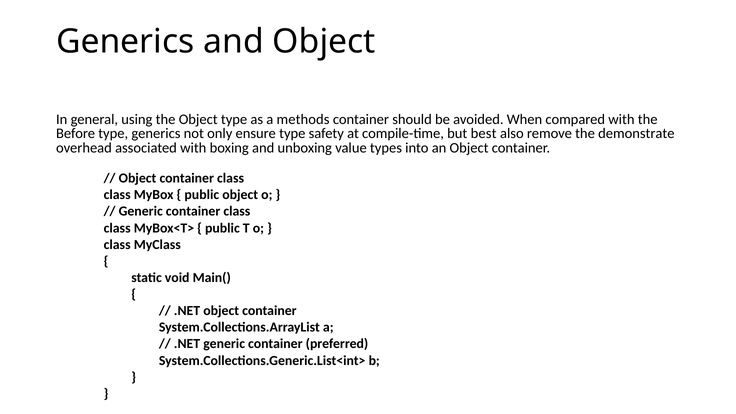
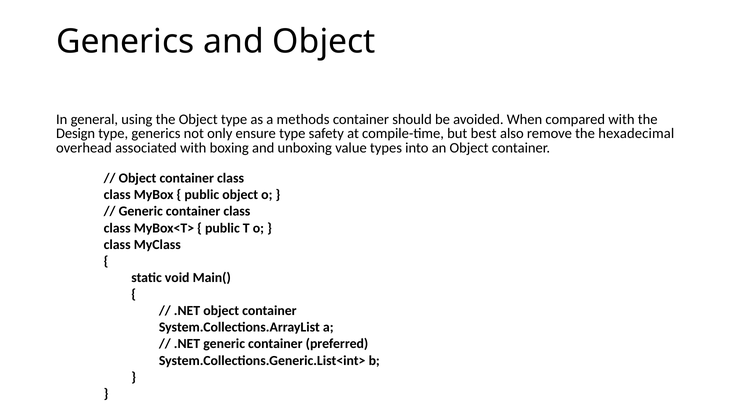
Before: Before -> Design (76, 134)
demonstrate: demonstrate -> hexadecimal (636, 134)
